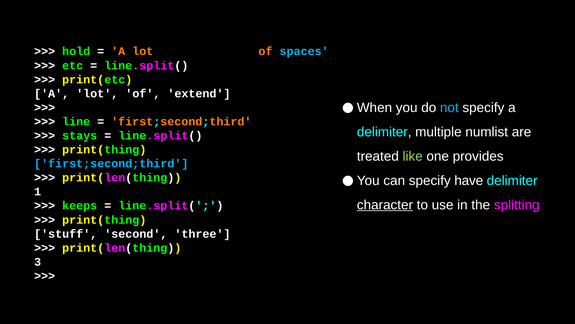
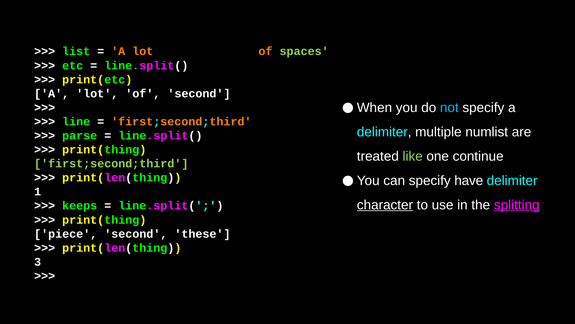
hold: hold -> list (76, 51)
spaces colour: light blue -> light green (304, 51)
of extend: extend -> second (199, 93)
stays: stays -> parse (80, 135)
provides: provides -> continue (478, 156)
first;second;third colour: light blue -> light green (111, 163)
splitting underline: none -> present (517, 205)
stuff: stuff -> piece (66, 233)
three: three -> these (202, 233)
